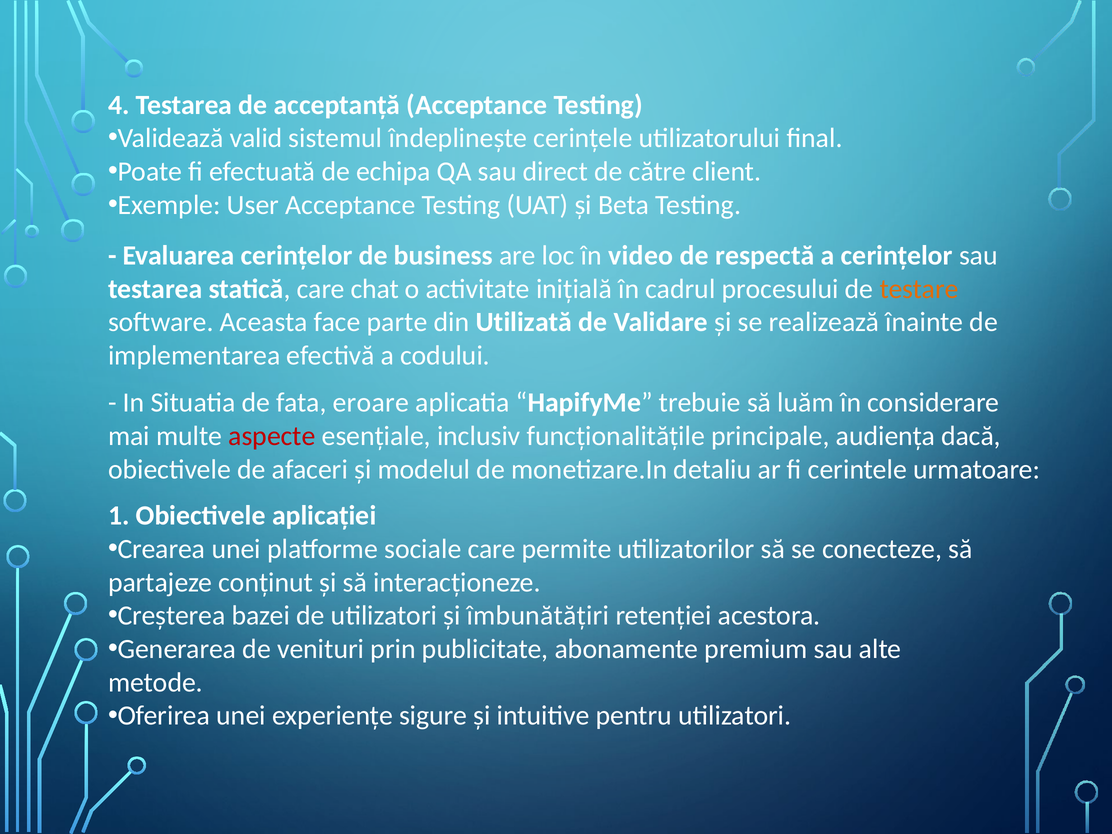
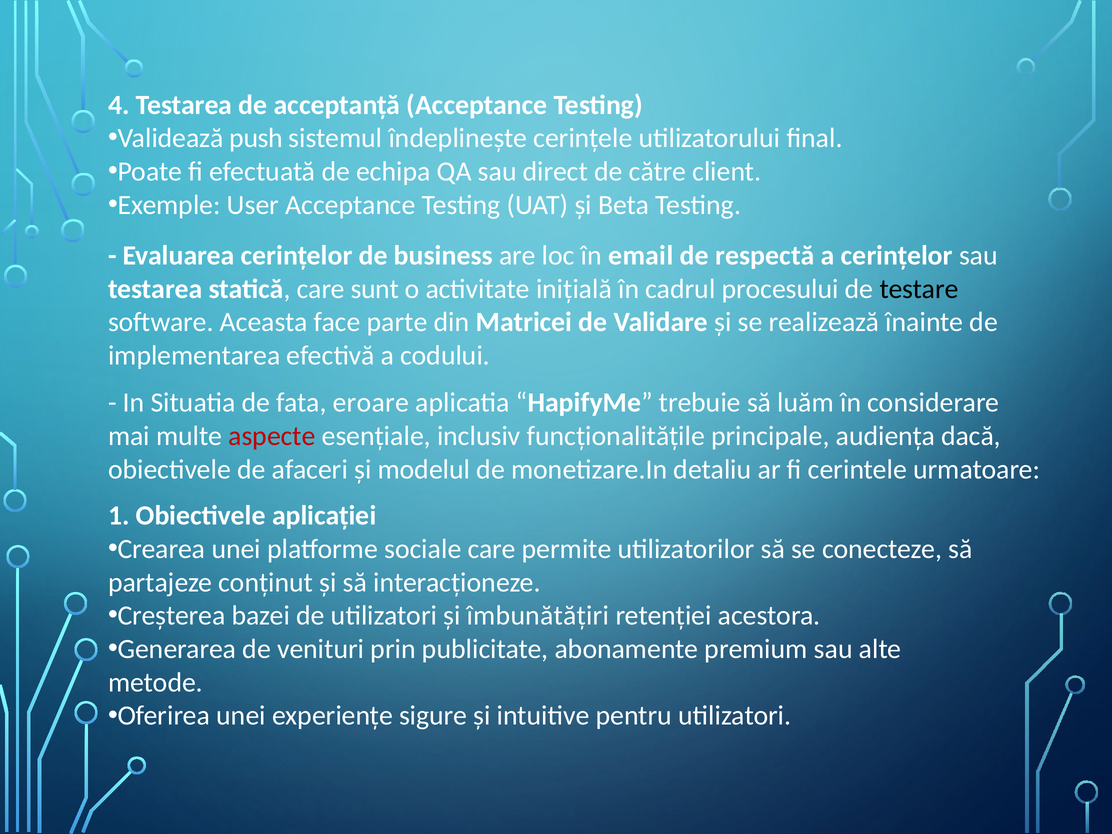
valid: valid -> push (256, 138)
video: video -> email (641, 256)
chat: chat -> sunt (375, 289)
testare colour: orange -> black (919, 289)
Utilizată: Utilizată -> Matricei (524, 322)
